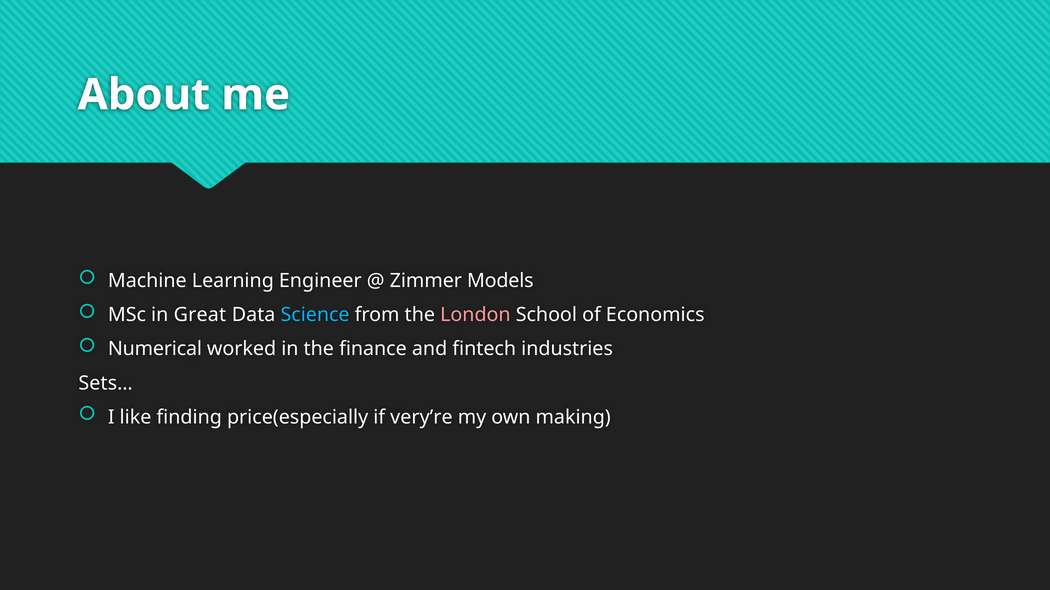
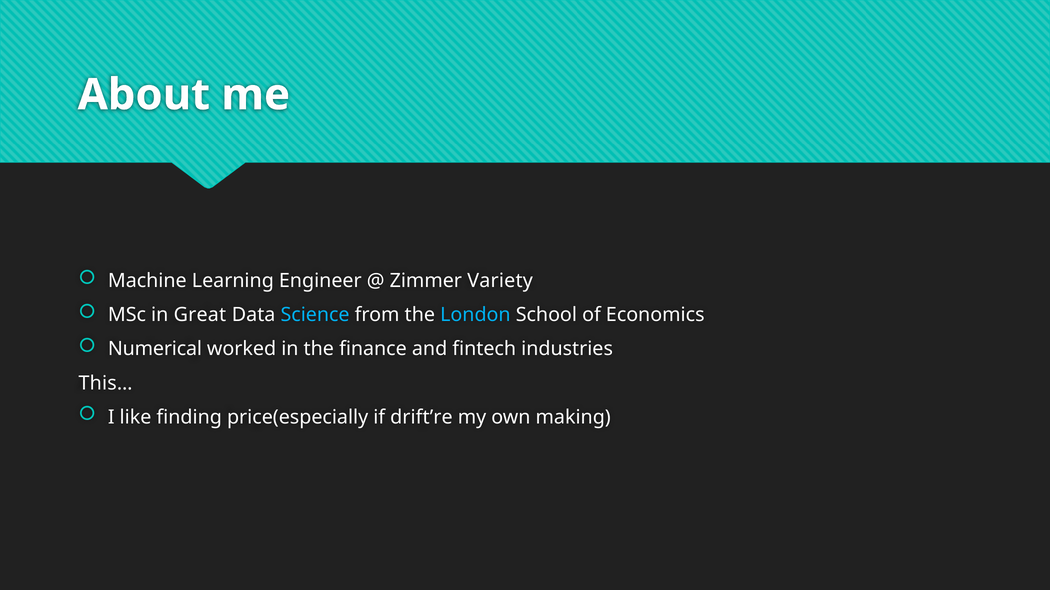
Models: Models -> Variety (500, 281)
London colour: pink -> light blue (475, 315)
Sets…: Sets… -> This… (106, 383)
very’re: very’re -> drift’re (421, 418)
